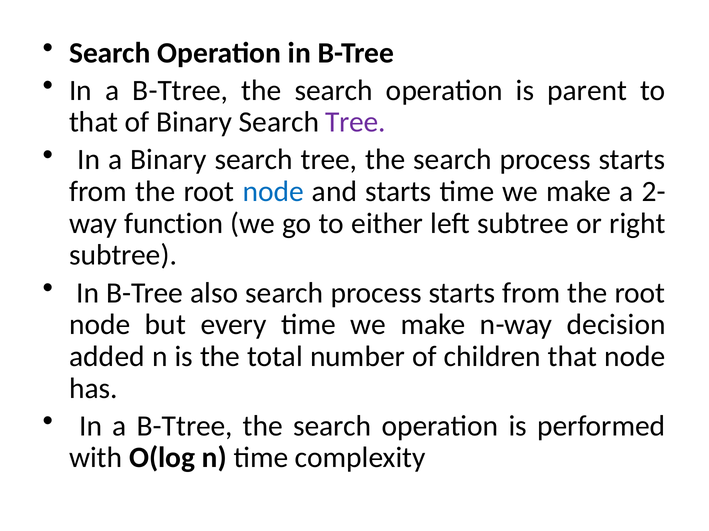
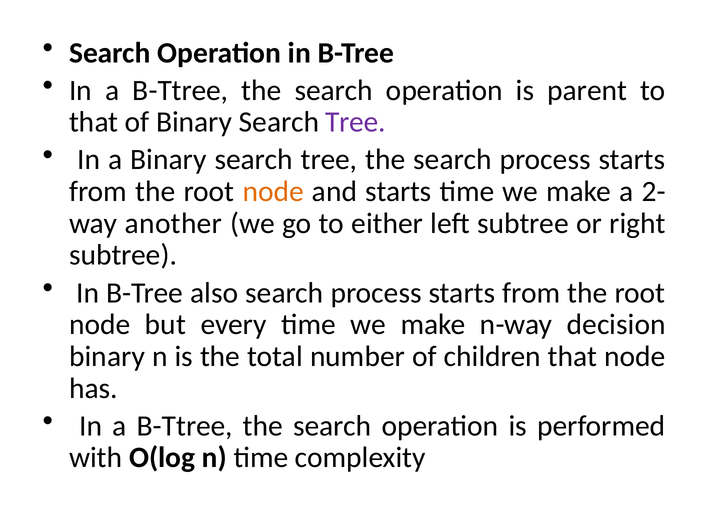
node colour: blue -> orange (273, 192)
function: function -> another (173, 224)
added: added -> binary (107, 357)
